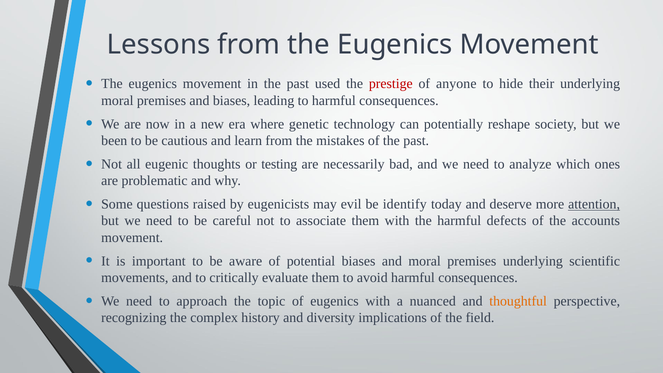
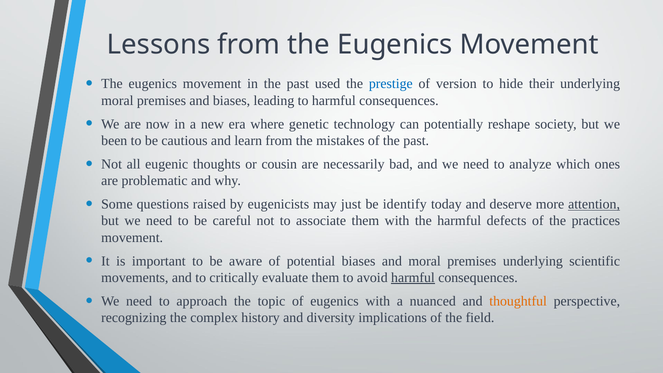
prestige colour: red -> blue (391, 84)
anyone: anyone -> version (456, 84)
testing: testing -> cousin (279, 164)
evil: evil -> just (351, 204)
accounts: accounts -> practices (596, 221)
harmful underline: none -> present (413, 278)
